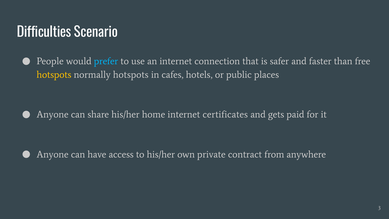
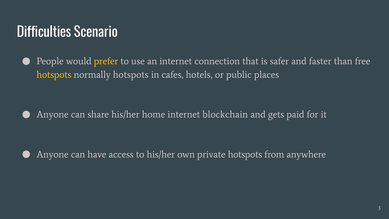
prefer colour: light blue -> yellow (106, 61)
certificates: certificates -> blockchain (225, 114)
private contract: contract -> hotspots (245, 154)
